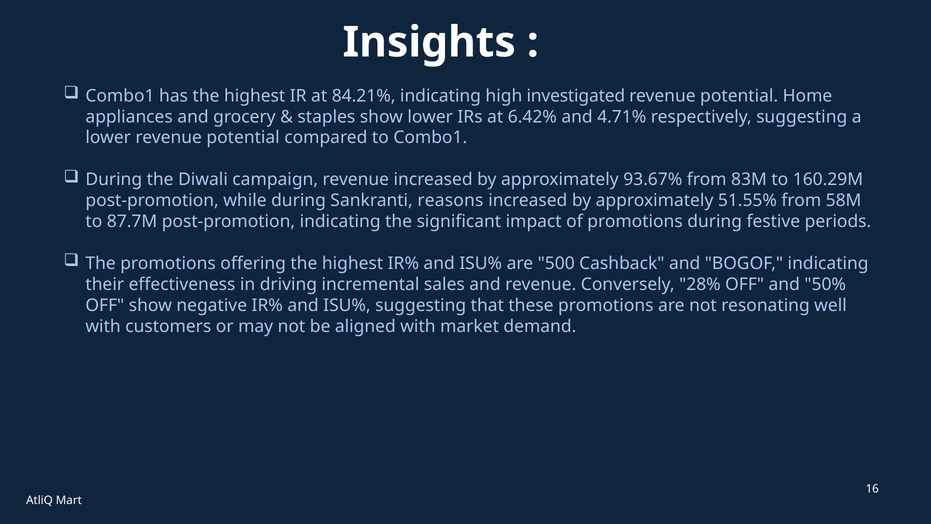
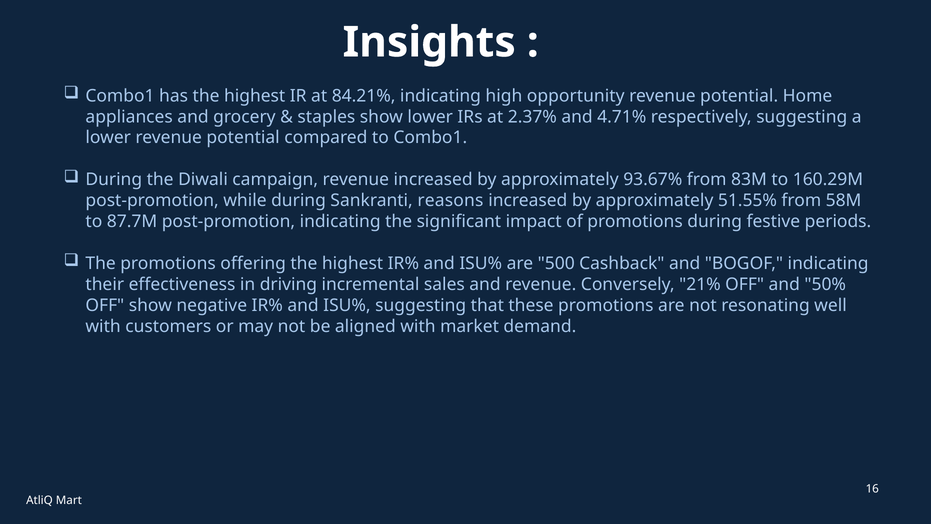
investigated: investigated -> opportunity (576, 96)
6.42%: 6.42% -> 2.37% (532, 117)
28%: 28% -> 21% (700, 284)
